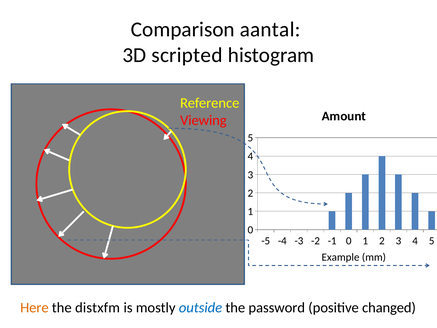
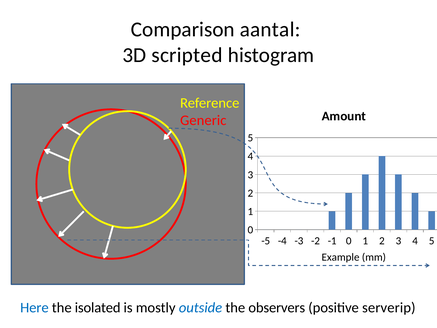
Viewing: Viewing -> Generic (203, 120)
Here colour: orange -> blue (34, 307)
distxfm: distxfm -> isolated (98, 307)
password: password -> observers (277, 307)
changed: changed -> serverip (389, 307)
